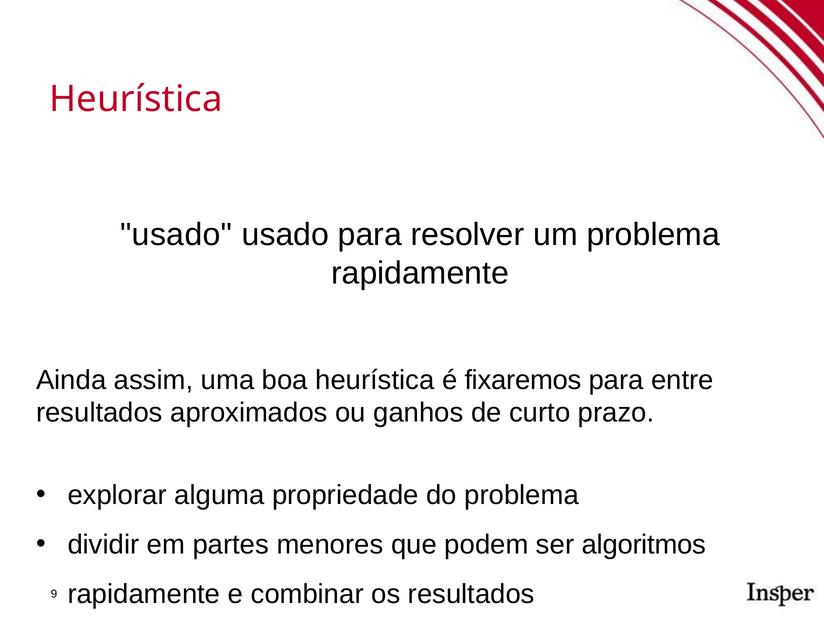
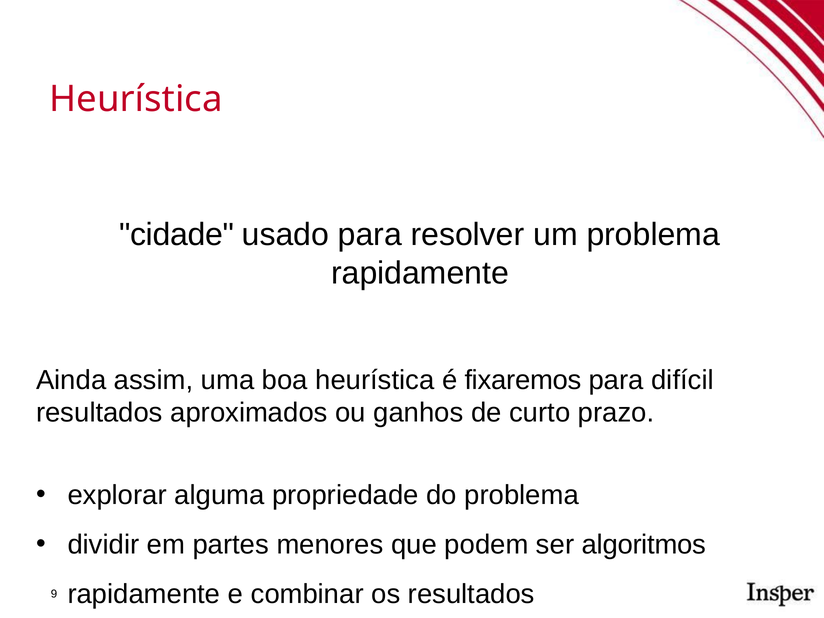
usado: usado -> cidade (177, 235)
entre: entre -> difícil (682, 380)
